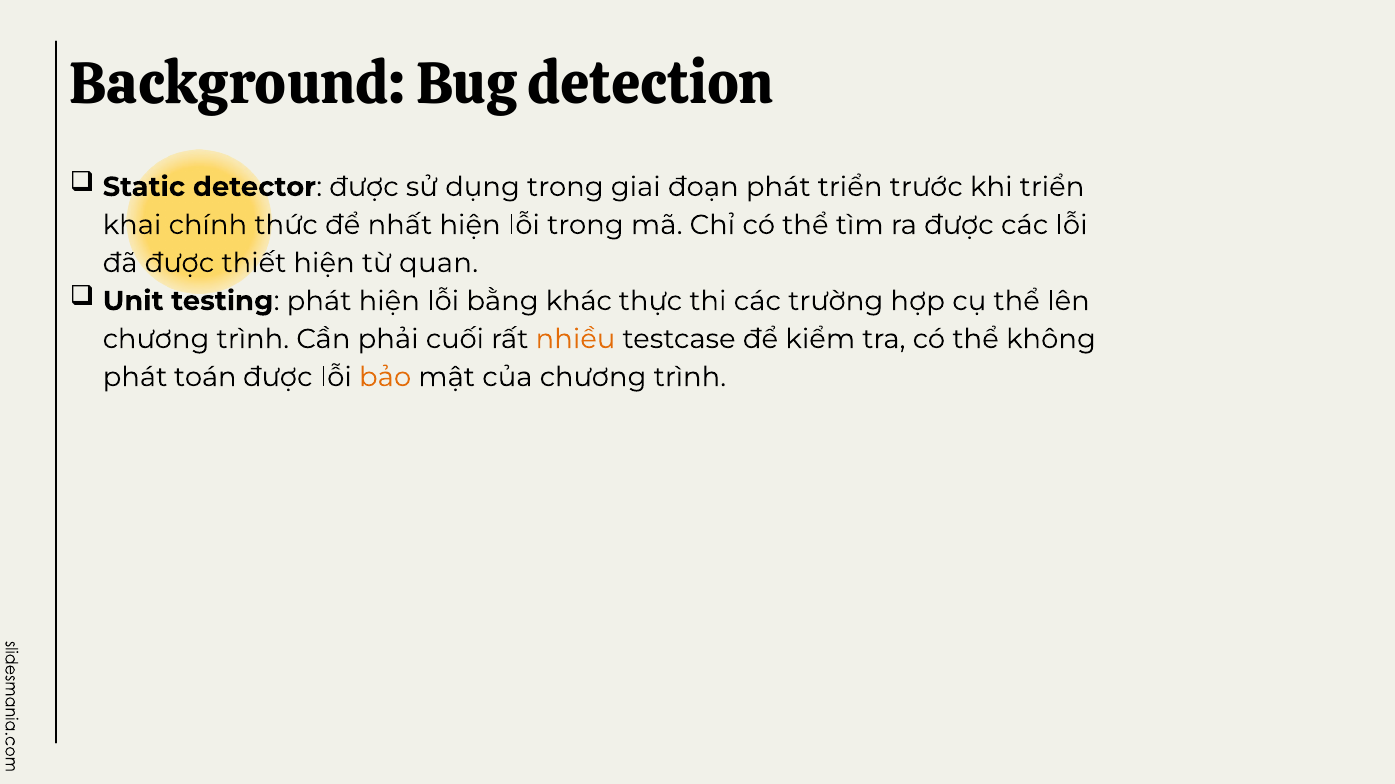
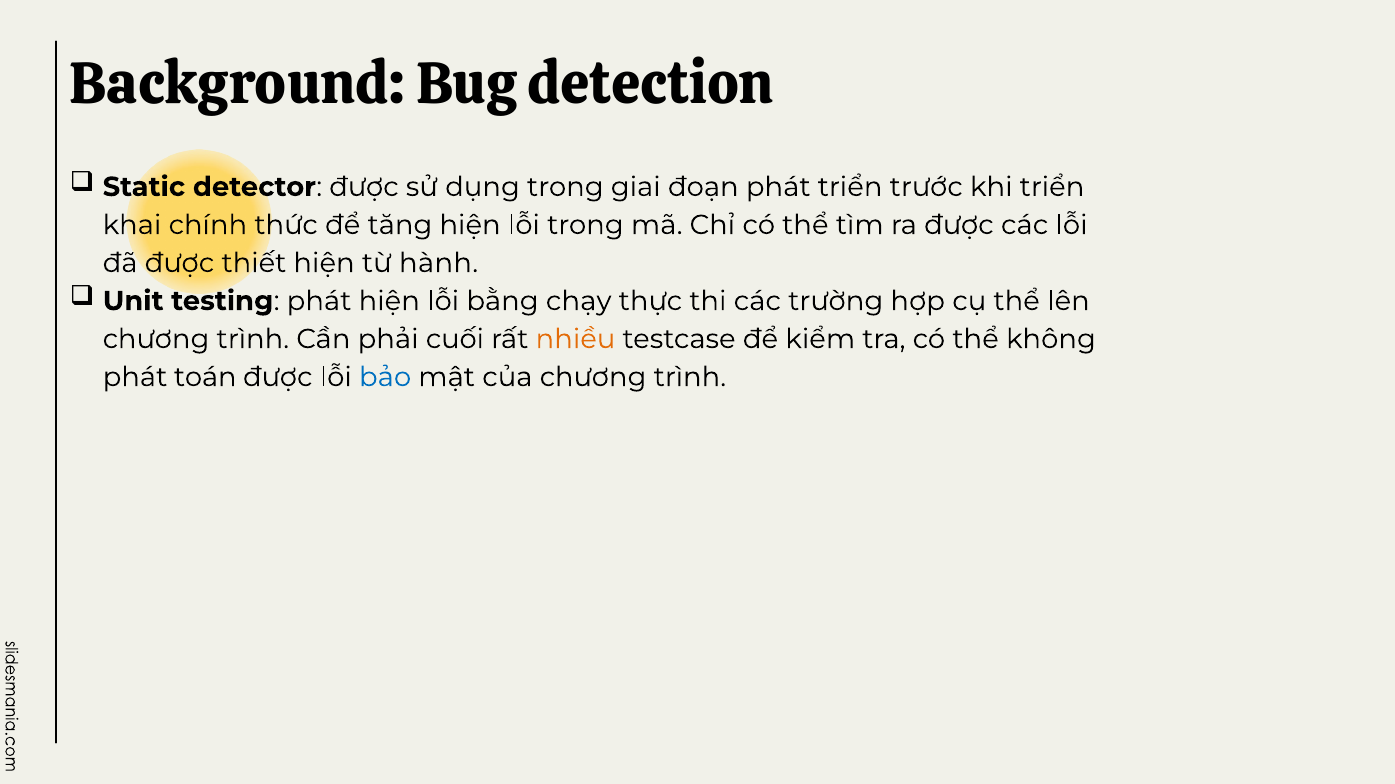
nhất: nhất -> tăng (400, 225)
quan: quan -> hành (439, 263)
khác: khác -> chạy (579, 301)
bảo colour: orange -> blue (385, 377)
